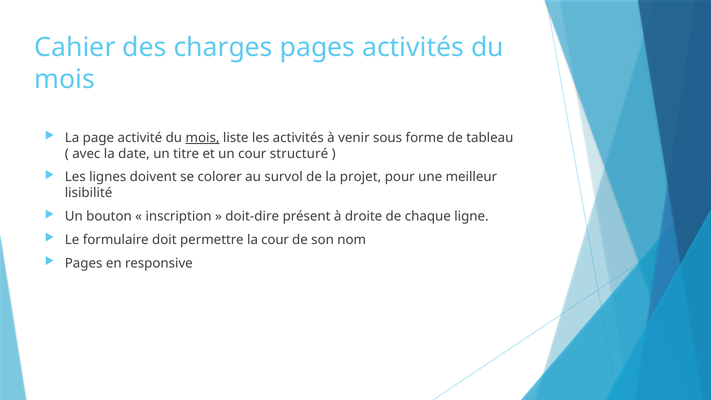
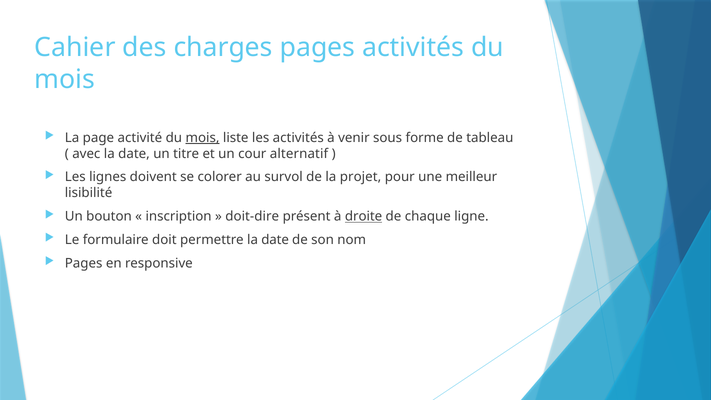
structuré: structuré -> alternatif (299, 154)
droite underline: none -> present (364, 216)
permettre la cour: cour -> date (275, 240)
